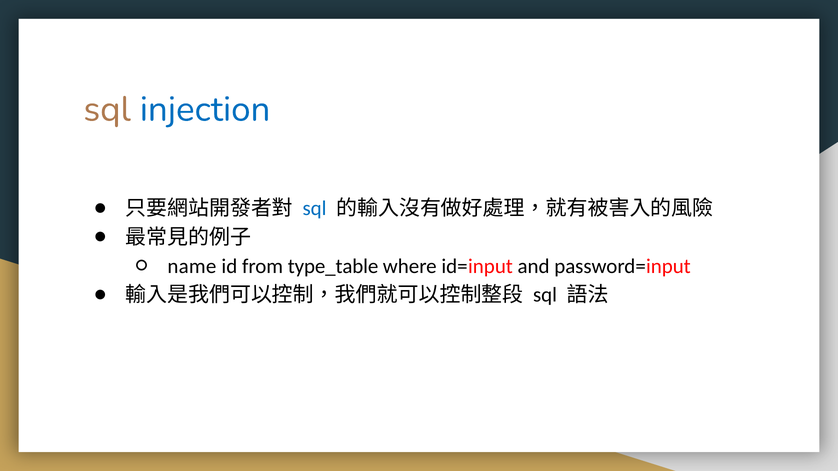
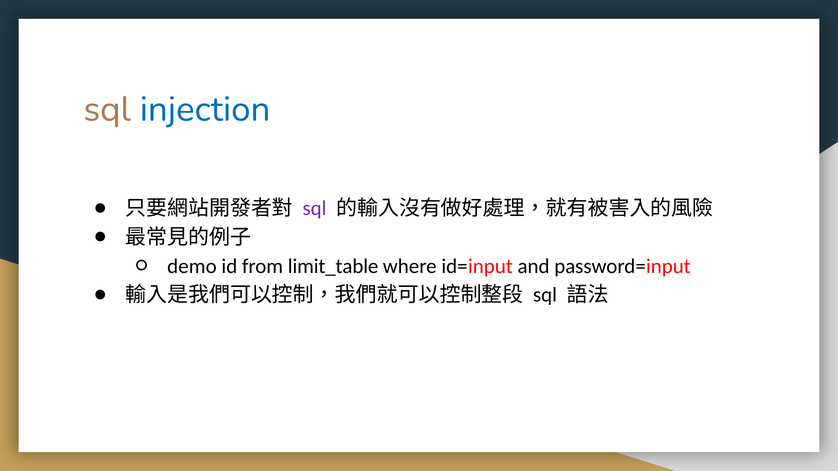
sql colour: blue -> purple (315, 209)
name: name -> demo (192, 266)
type_table: type_table -> limit_table (333, 266)
